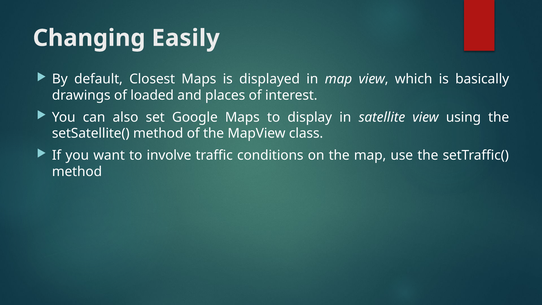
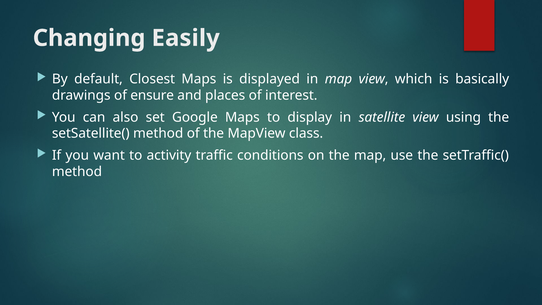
loaded: loaded -> ensure (152, 95)
involve: involve -> activity (169, 155)
